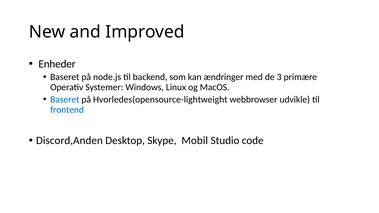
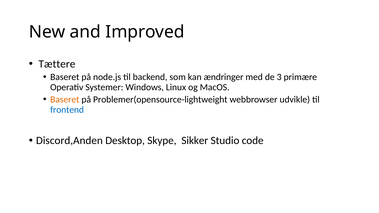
Enheder: Enheder -> Tættere (57, 64)
Baseret colour: blue -> orange (65, 100)
Hvorledes(opensource-lightweight: Hvorledes(opensource-lightweight -> Problemer(opensource-lightweight (160, 100)
Mobil: Mobil -> Sikker (195, 141)
